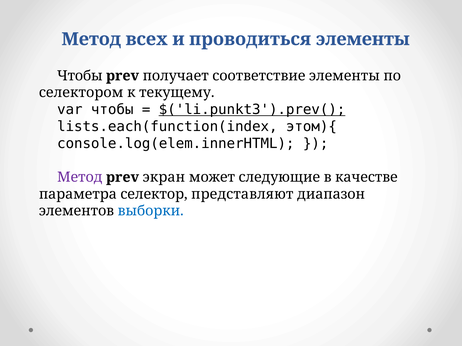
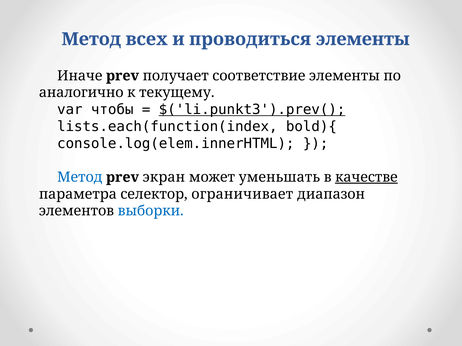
Чтобы: Чтобы -> Иначе (80, 76)
селектором: селектором -> аналогично (81, 93)
этом){: этом){ -> bold){ (311, 127)
Метод colour: purple -> blue (80, 177)
следующие: следующие -> уменьшать (279, 177)
качестве underline: none -> present (366, 177)
представляют: представляют -> ограничивает (242, 194)
